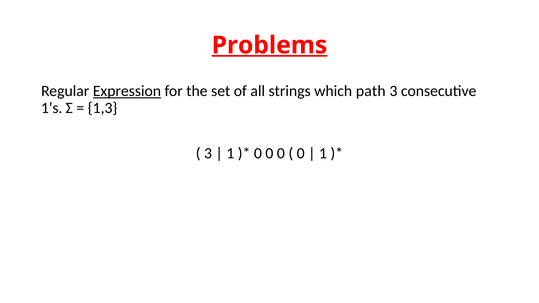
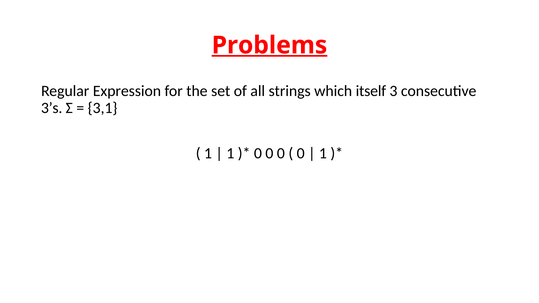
Expression underline: present -> none (127, 91)
path: path -> itself (371, 91)
1’s: 1’s -> 3’s (52, 108)
1,3: 1,3 -> 3,1 (103, 108)
3: 3 -> 1 (208, 153)
